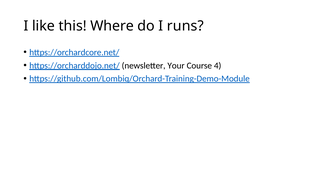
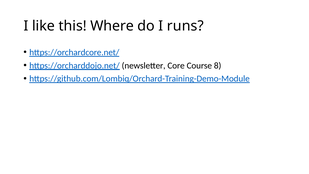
Your: Your -> Core (176, 66)
4: 4 -> 8 (218, 66)
